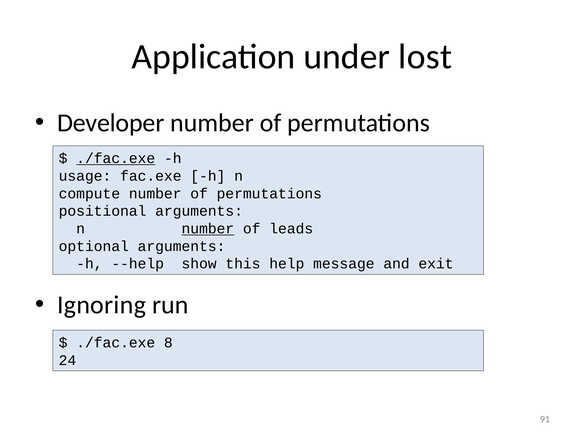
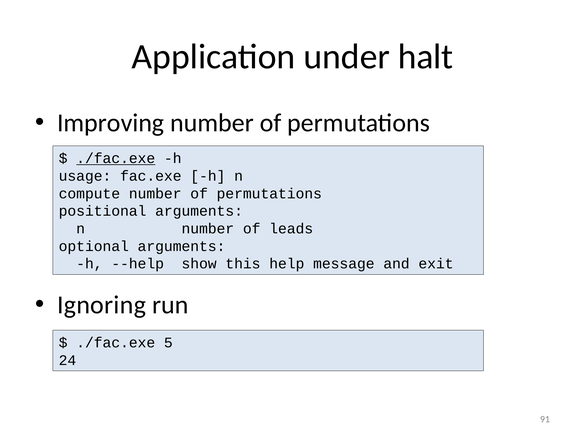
lost: lost -> halt (426, 57)
Developer: Developer -> Improving (111, 123)
number underline: present -> none (208, 229)
8: 8 -> 5 (168, 343)
